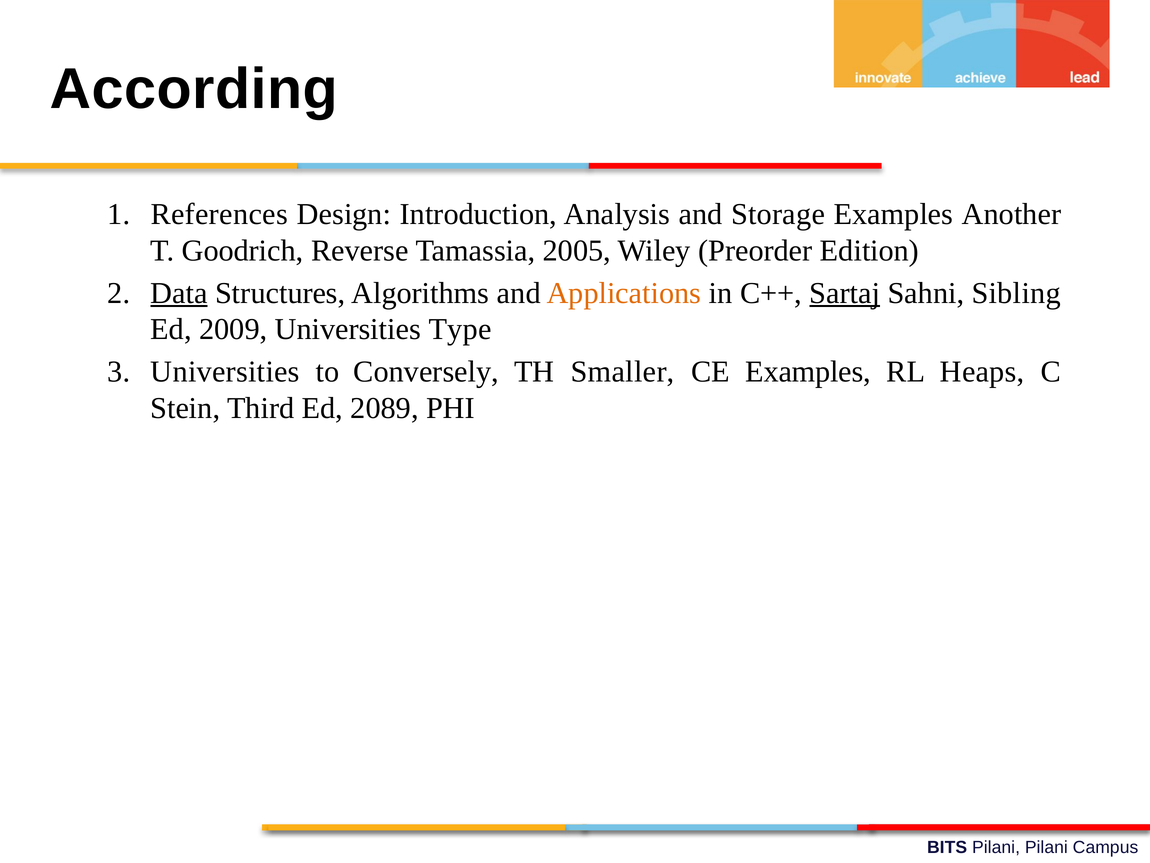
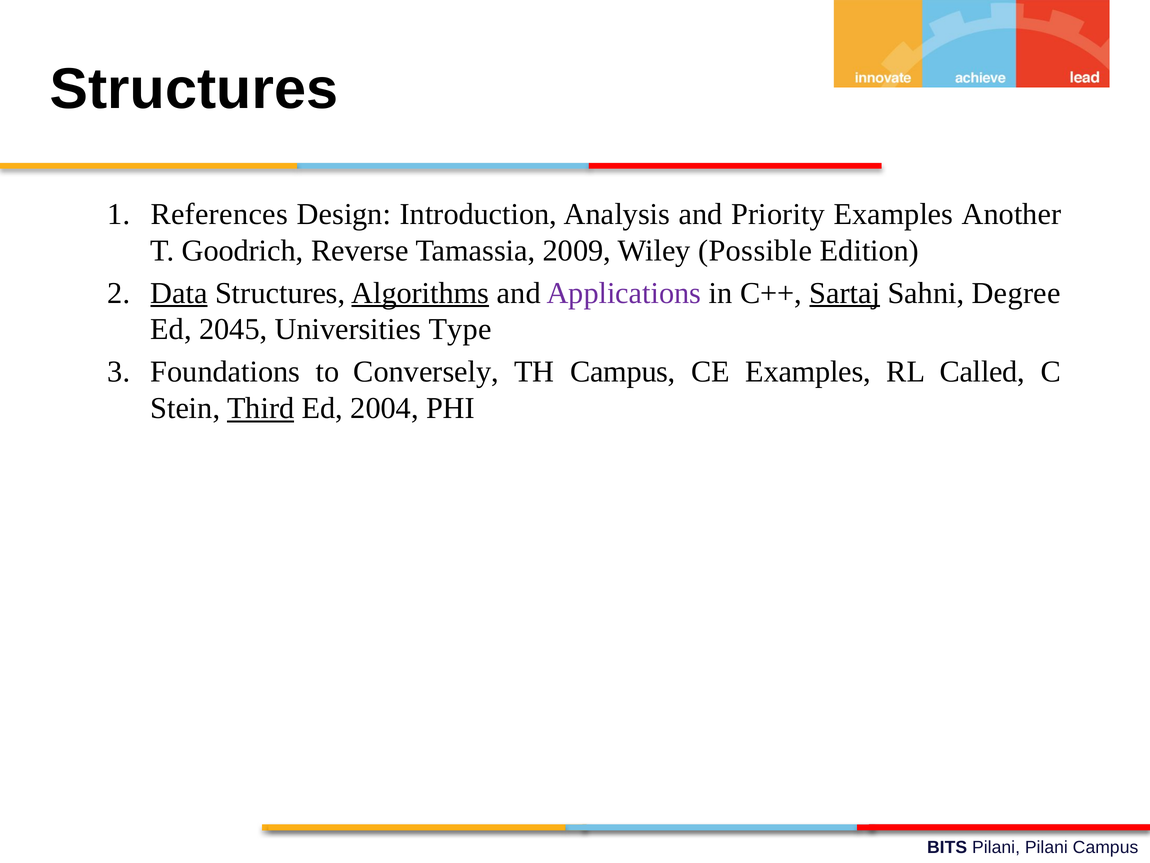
According: According -> Structures (194, 89)
Storage: Storage -> Priority (778, 214)
2005: 2005 -> 2009 (577, 250)
Preorder: Preorder -> Possible (755, 250)
Algorithms underline: none -> present (420, 293)
Applications colour: orange -> purple (624, 293)
Sibling: Sibling -> Degree (1016, 293)
2009: 2009 -> 2045 (233, 329)
Universities: Universities -> Foundations (225, 372)
TH Smaller: Smaller -> Campus (623, 372)
Heaps: Heaps -> Called (982, 372)
Third underline: none -> present (261, 408)
2089: 2089 -> 2004 (385, 408)
